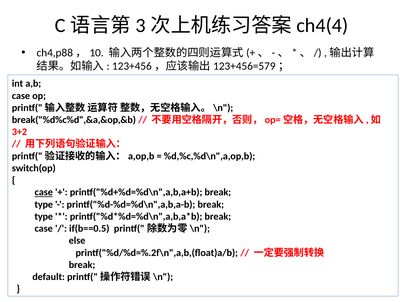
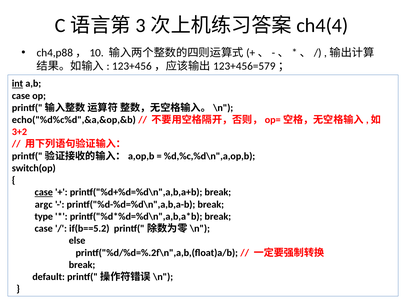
int underline: none -> present (18, 84)
break("%d%c%d",&a,&op,&b: break("%d%c%d",&a,&op,&b -> echo("%d%c%d",&a,&op,&b (74, 120)
type: type -> argc (44, 205)
if(b==0.5: if(b==0.5 -> if(b==5.2 (89, 229)
